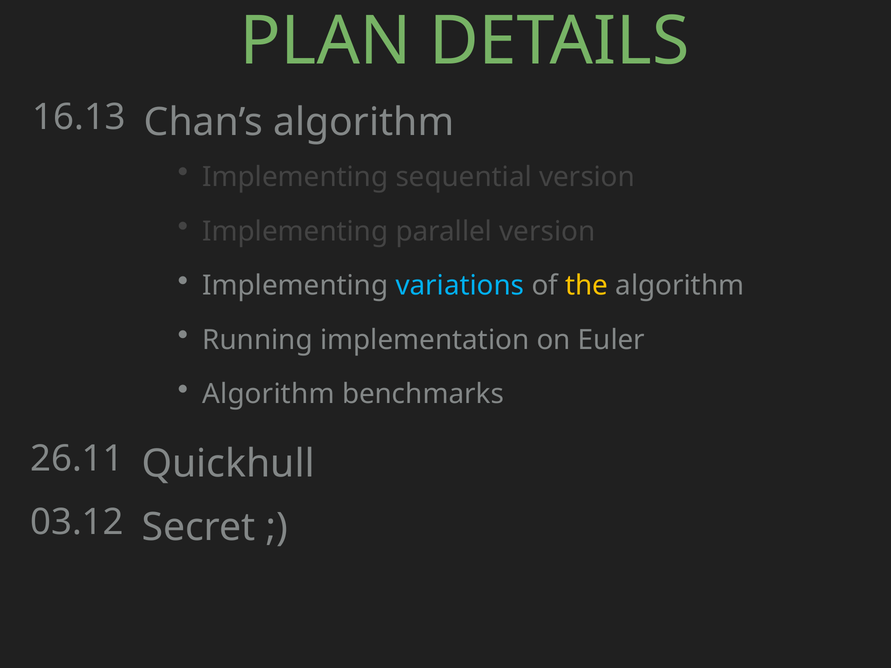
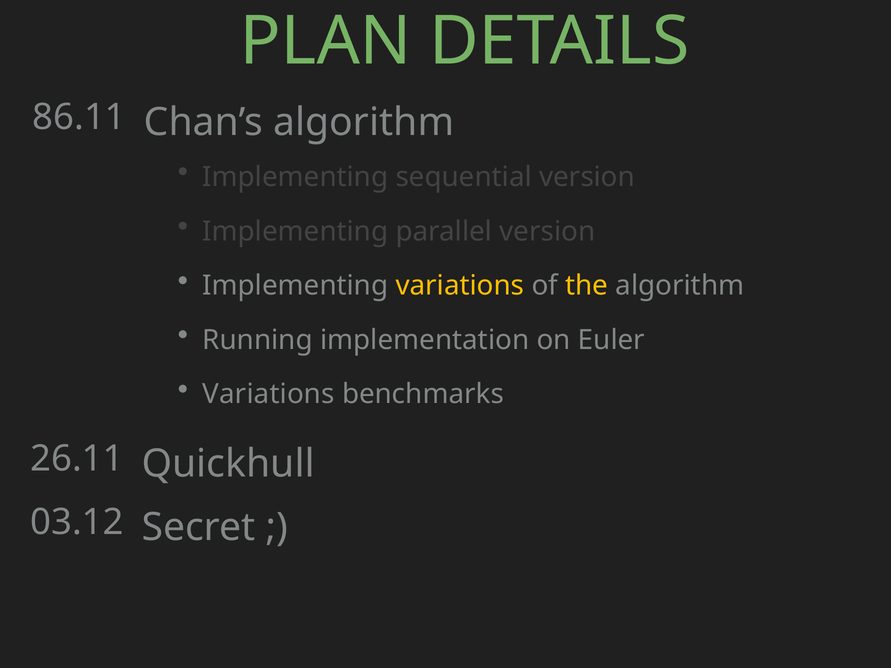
16.13: 16.13 -> 86.11 (79, 117)
variations colour: light blue -> yellow (460, 286)
Algorithm: Algorithm -> Variations (268, 394)
